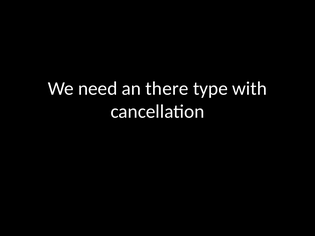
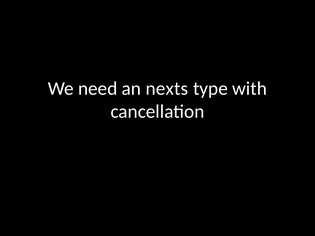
there: there -> nexts (167, 89)
